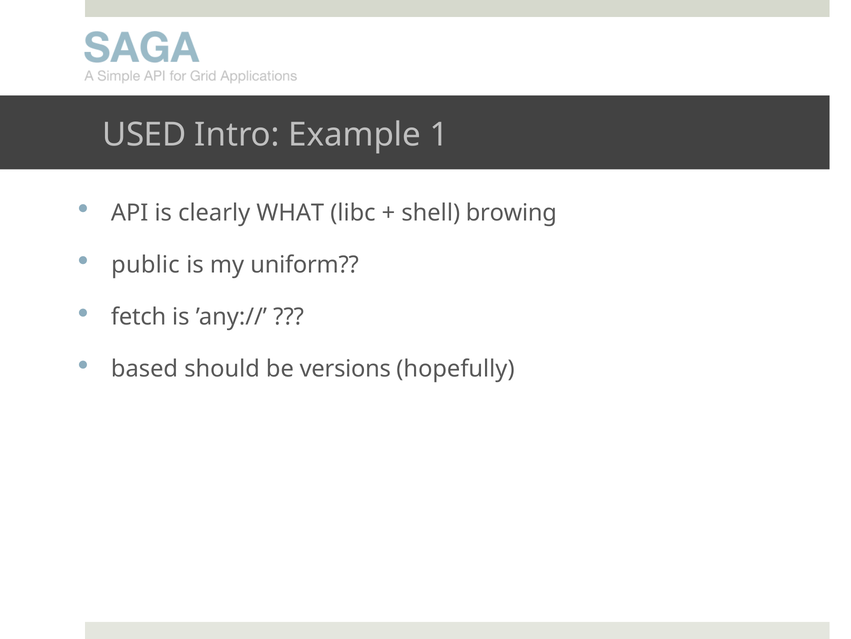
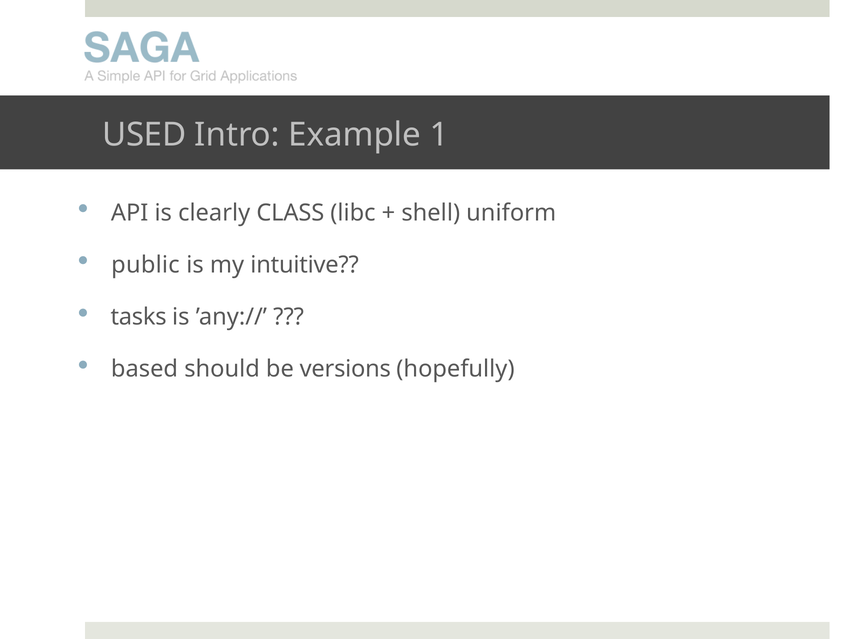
WHAT: WHAT -> CLASS (290, 213)
browing: browing -> uniform (511, 213)
uniform: uniform -> intuitive (305, 265)
fetch: fetch -> tasks (139, 317)
